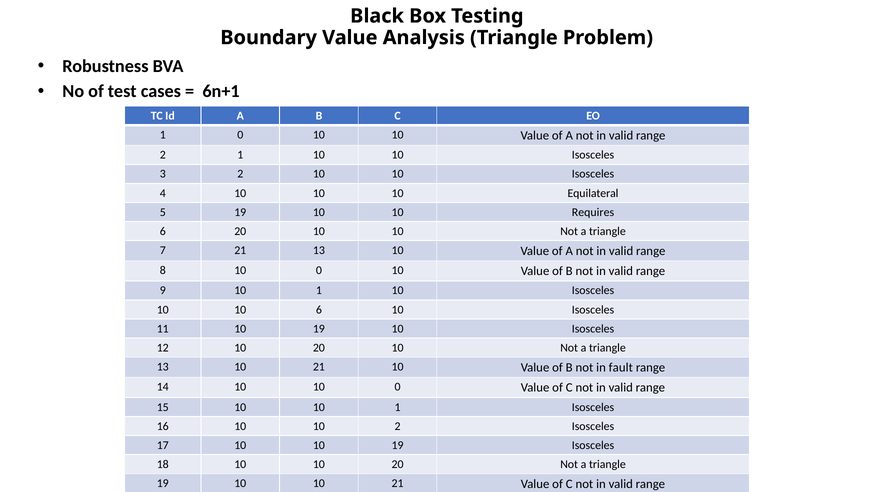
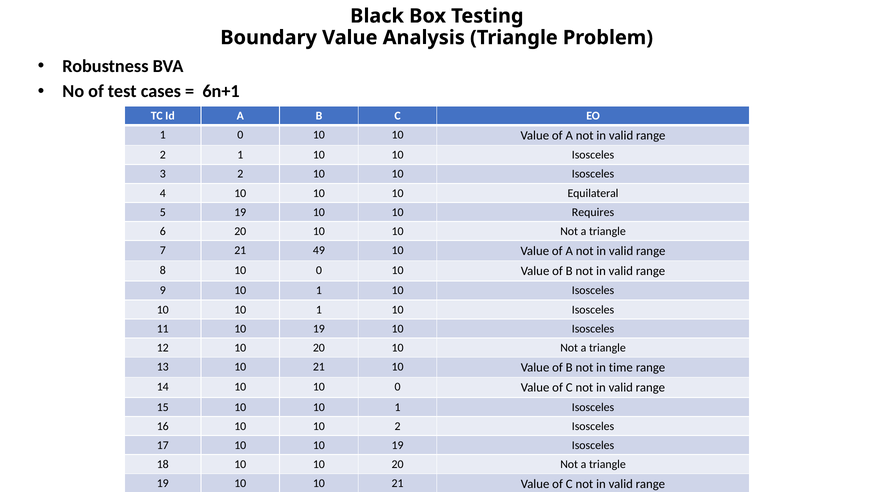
21 13: 13 -> 49 (319, 250)
6: 6 -> 1 (319, 309)
fault: fault -> time (621, 367)
